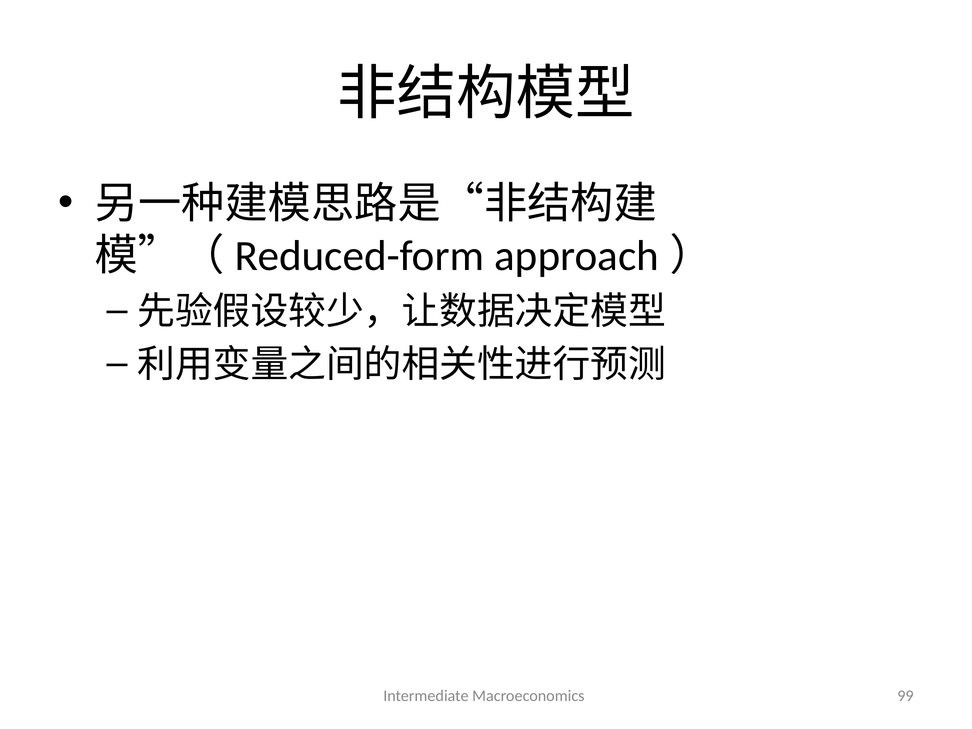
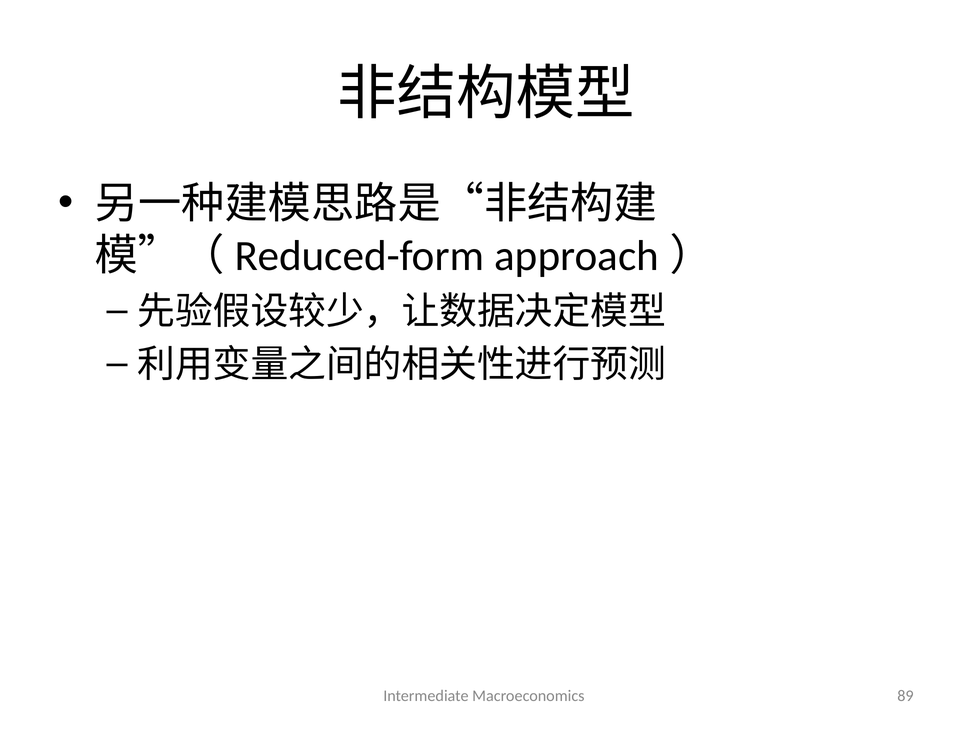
99: 99 -> 89 (905, 696)
